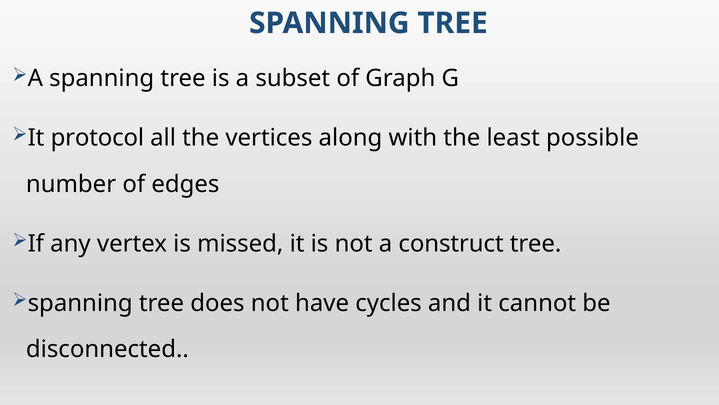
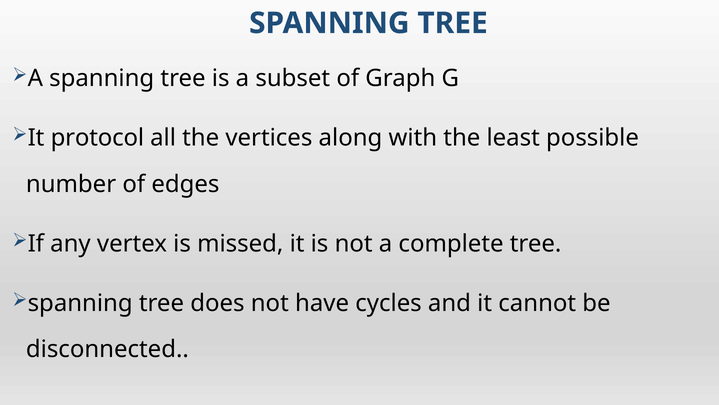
construct: construct -> complete (451, 243)
